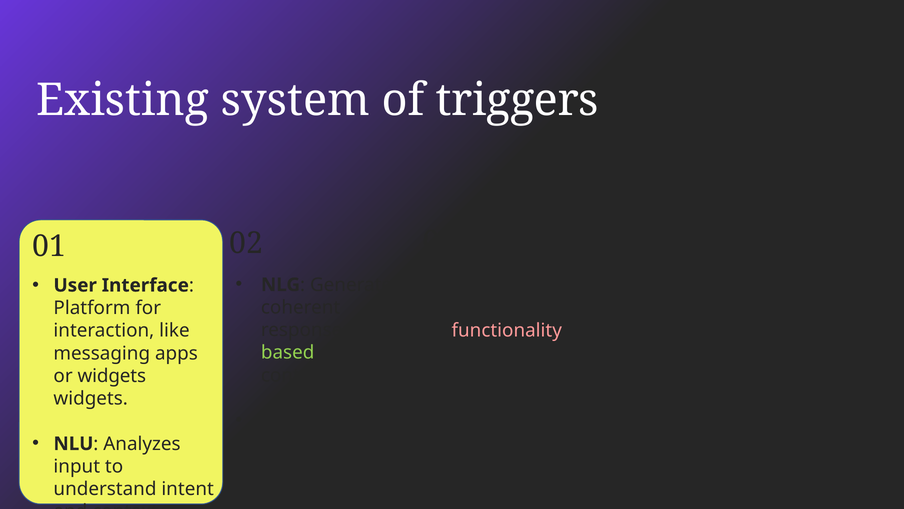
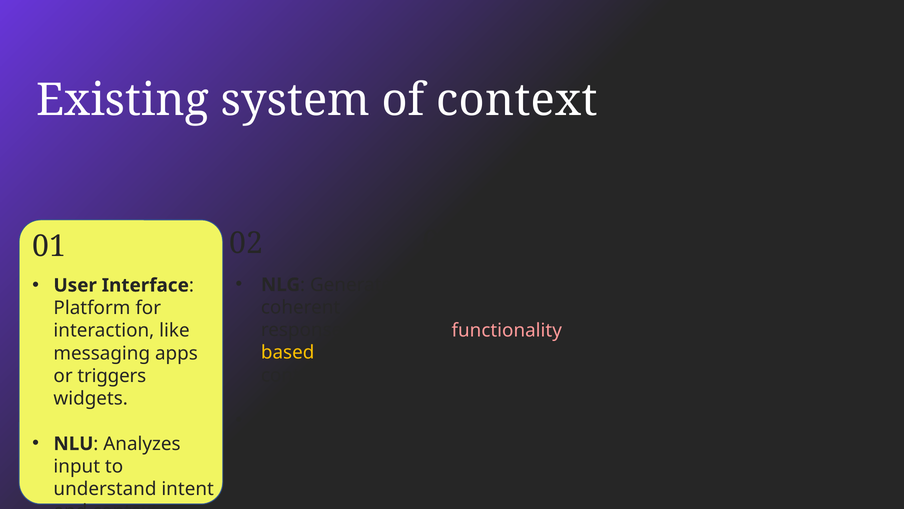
of triggers: triggers -> context (517, 100)
based colour: light green -> yellow (288, 352)
or widgets: widgets -> triggers (112, 376)
